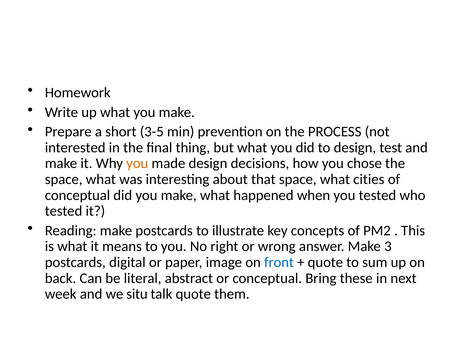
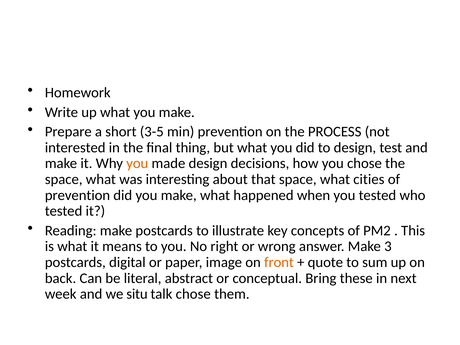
conceptual: conceptual -> prevention (77, 195)
front colour: blue -> orange (279, 262)
talk quote: quote -> chose (193, 294)
